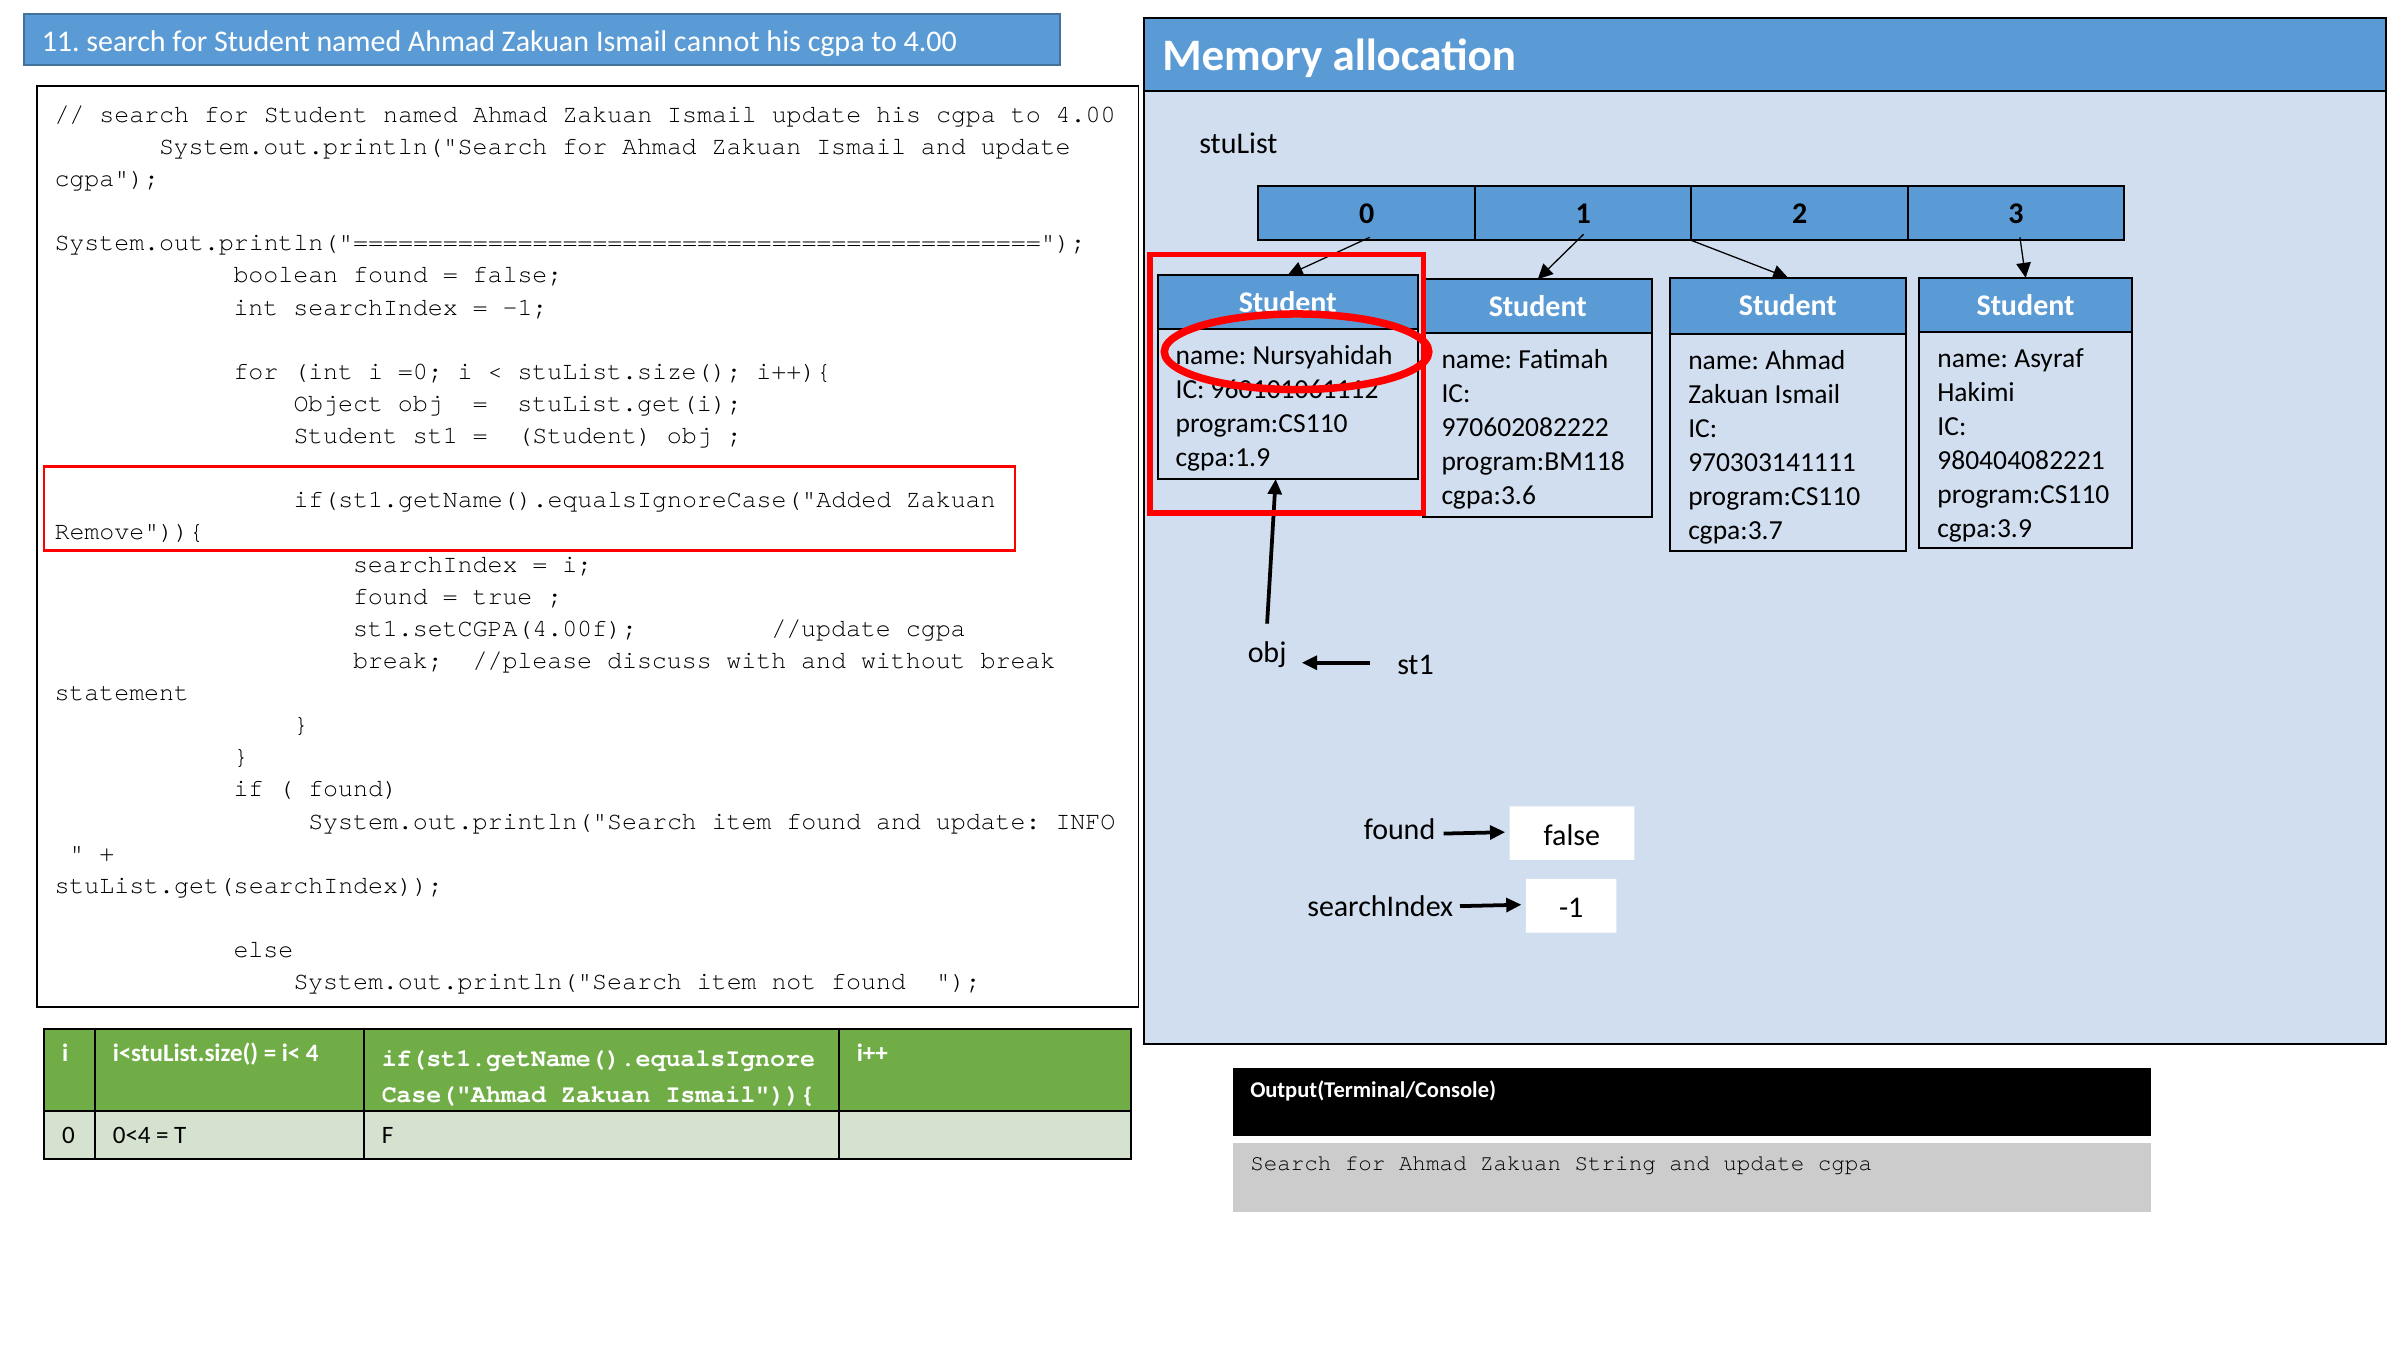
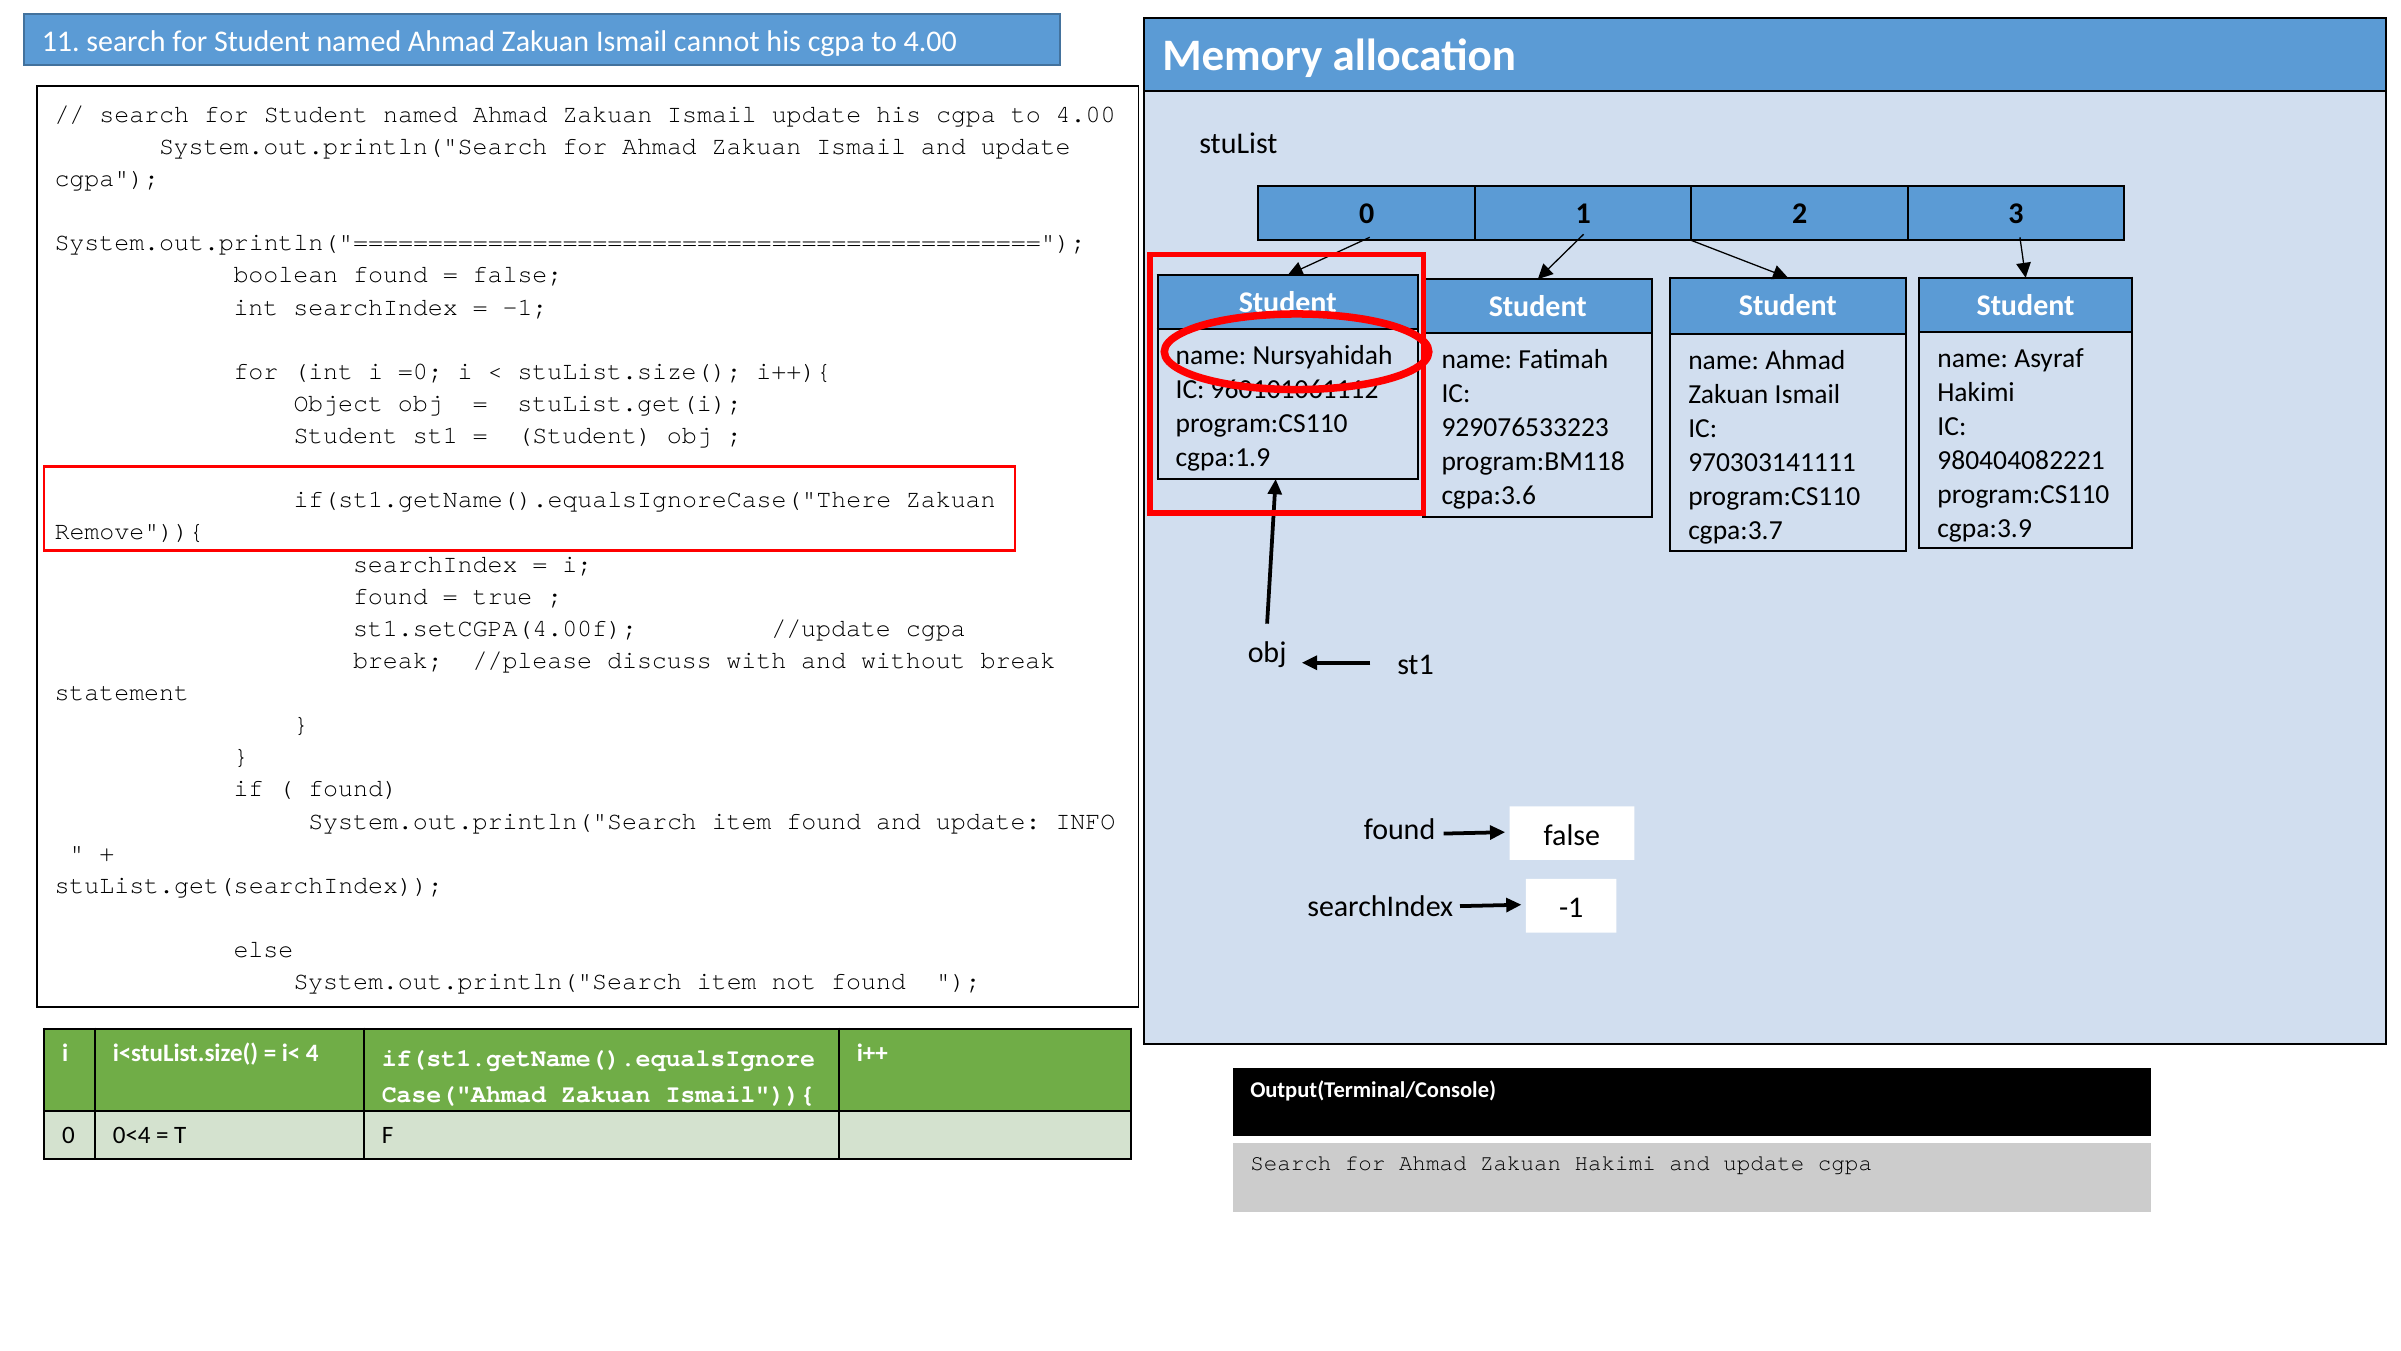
970602082222: 970602082222 -> 929076533223 (1525, 427)
if(st1.getName().equalsIgnoreCase("Added: if(st1.getName().equalsIgnoreCase("Added -> if(st1.getName().equalsIgnoreCase("There (592, 499)
Zakuan String: String -> Hakimi (1615, 1162)
